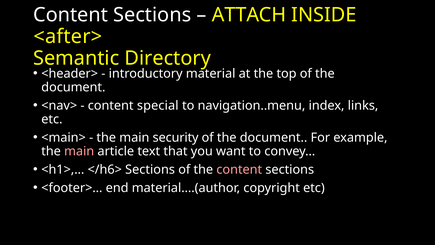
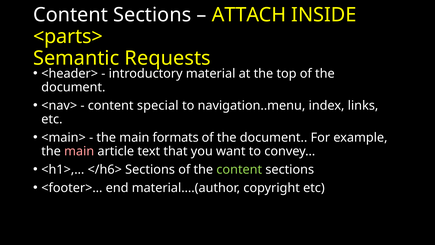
<after>: <after> -> <parts> (68, 37)
Directory: Directory -> Requests (168, 58)
security: security -> formats (176, 137)
content colour: pink -> light green (239, 169)
